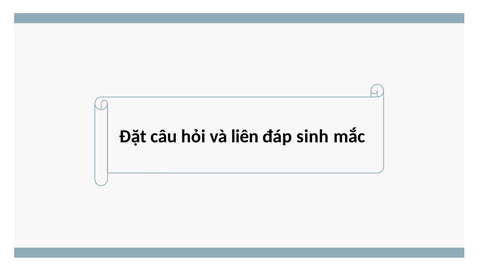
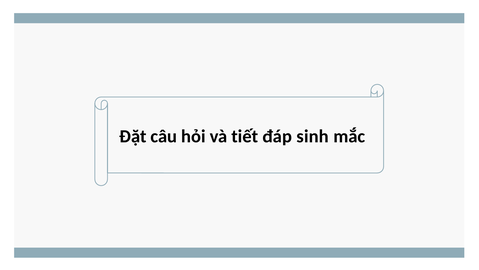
liên: liên -> tiết (245, 136)
